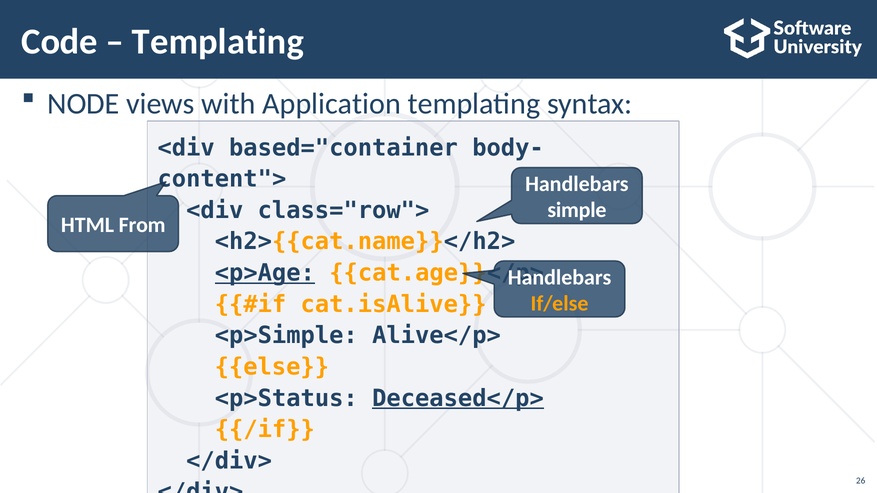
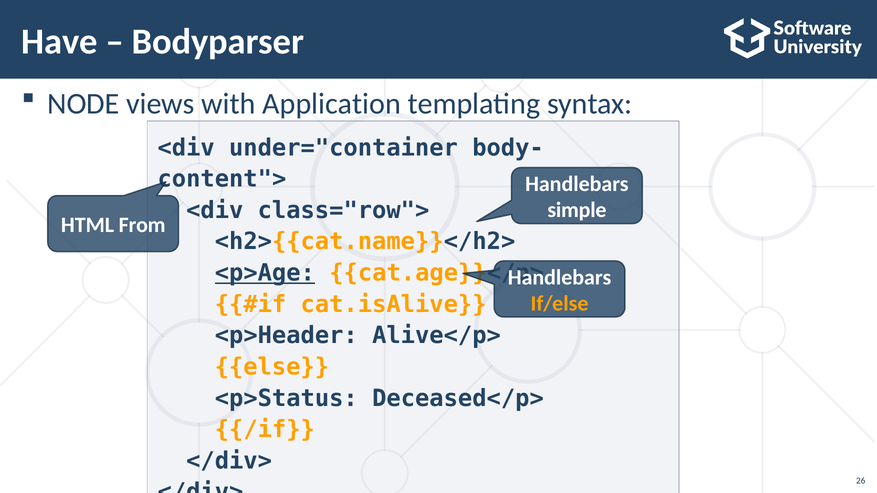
Code: Code -> Have (59, 42)
Templating: Templating -> Bodyparser (218, 42)
based="container: based="container -> under="container (343, 148)
<p>Simple: <p>Simple -> <p>Header (286, 336)
Deceased</p> underline: present -> none (458, 398)
